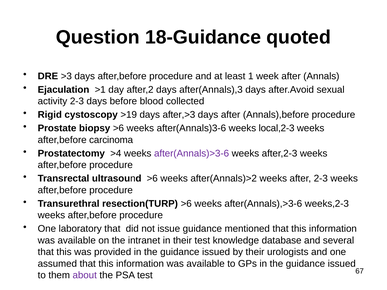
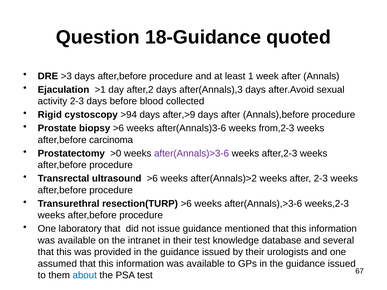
>19: >19 -> >94 (129, 115)
after,>3: after,>3 -> after,>9 (179, 115)
local,2-3: local,2-3 -> from,2-3 (277, 128)
>4: >4 -> >0 (116, 154)
about colour: purple -> blue (85, 275)
